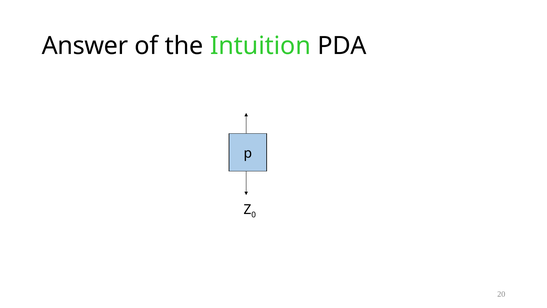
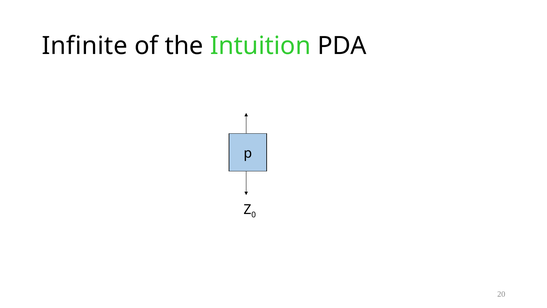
Answer: Answer -> Infinite (85, 46)
